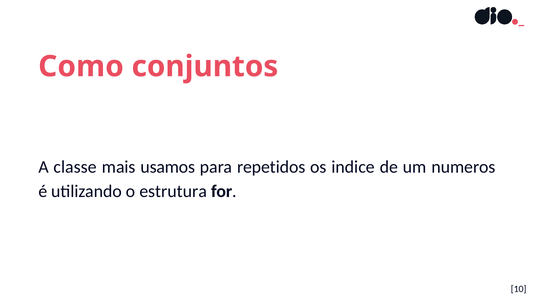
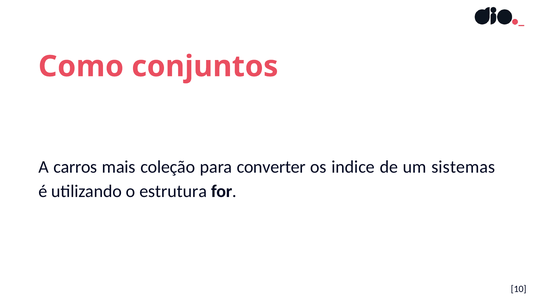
classe: classe -> carros (75, 167)
usamos: usamos -> coleção (168, 167)
repetidos: repetidos -> converter (271, 167)
numeros: numeros -> sistemas (463, 167)
